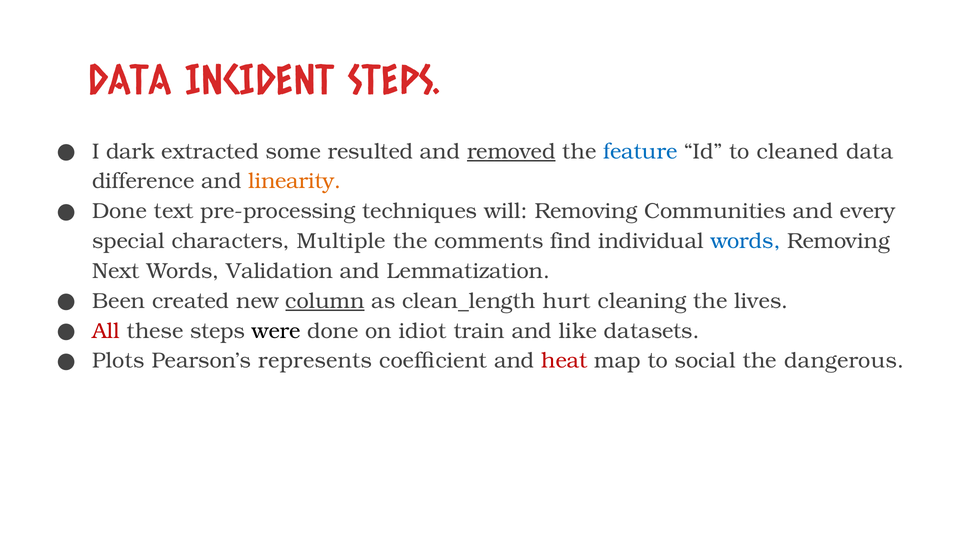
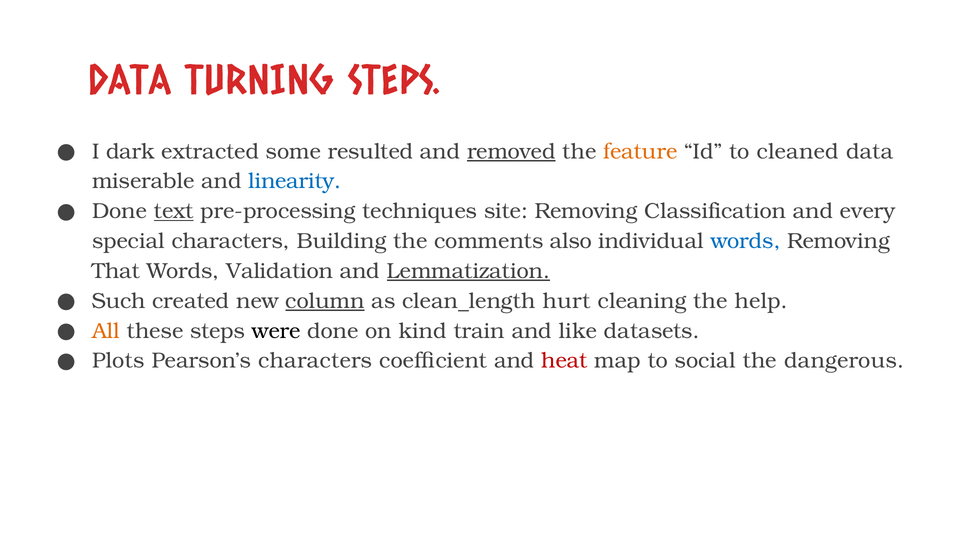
INCIDENT: INCIDENT -> TURNING (259, 81)
feature colour: blue -> orange (640, 151)
difference: difference -> miserable (143, 181)
linearity colour: orange -> blue (295, 181)
text underline: none -> present (174, 211)
will: will -> site (506, 211)
Communities: Communities -> Classification (715, 211)
Multiple: Multiple -> Building (341, 241)
find: find -> also (571, 241)
Next: Next -> That (116, 271)
Lemmatization underline: none -> present (468, 271)
Been: Been -> Such (119, 301)
lives: lives -> help (761, 301)
All colour: red -> orange (106, 331)
idiot: idiot -> kind (423, 331)
Pearson’s represents: represents -> characters (315, 361)
